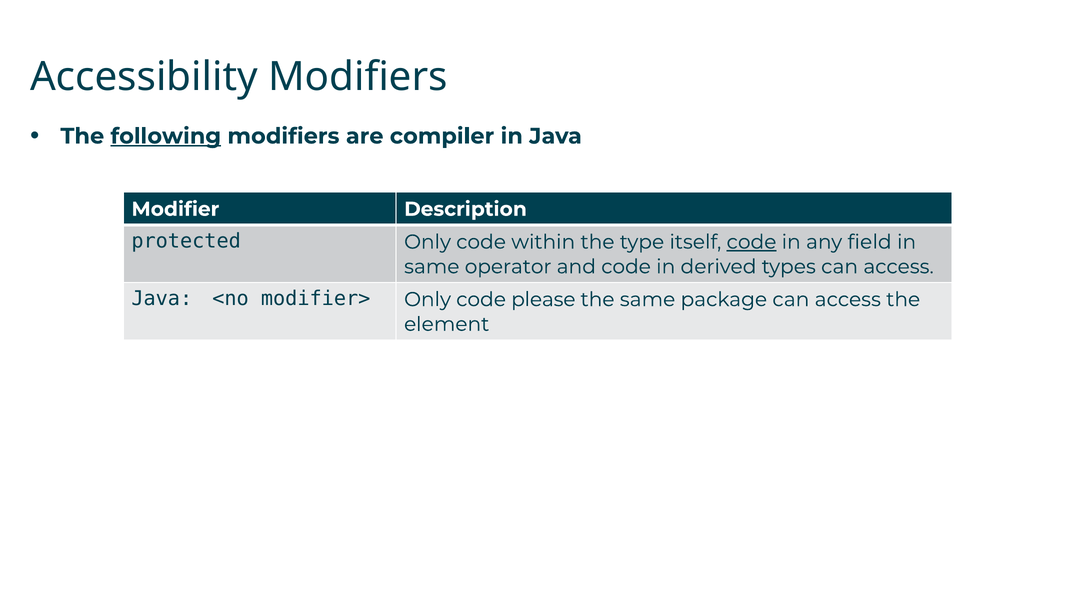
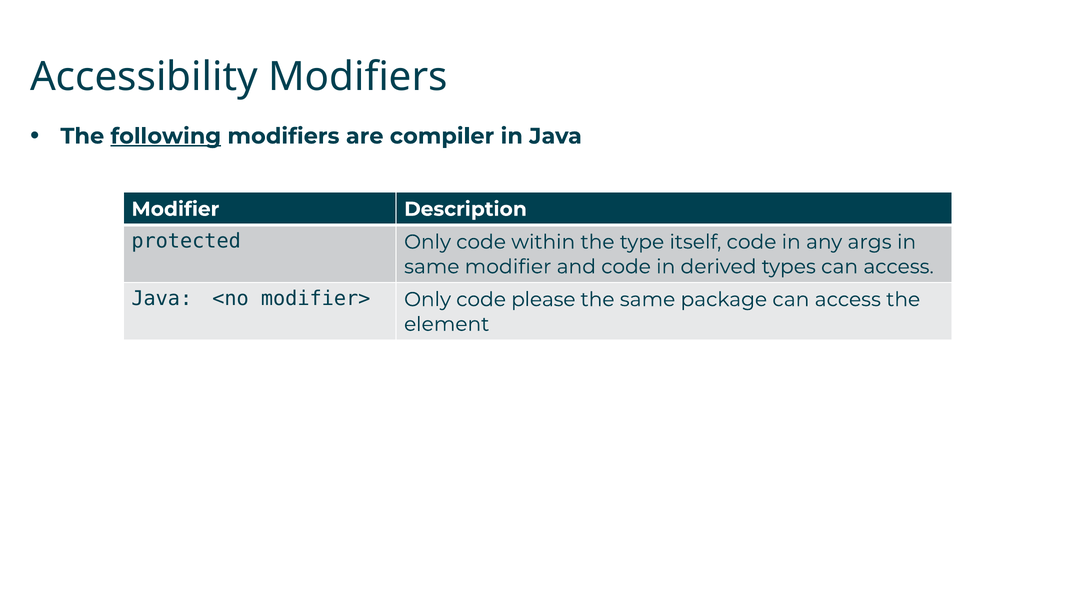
code underline: present -> none (751, 242)
field: field -> args (870, 242)
same operator: operator -> modifier (508, 266)
